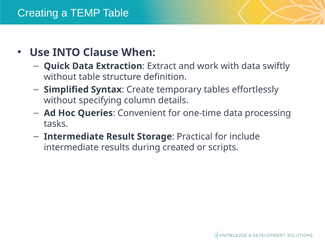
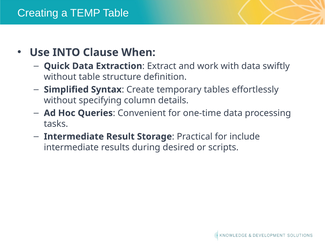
created: created -> desired (179, 147)
